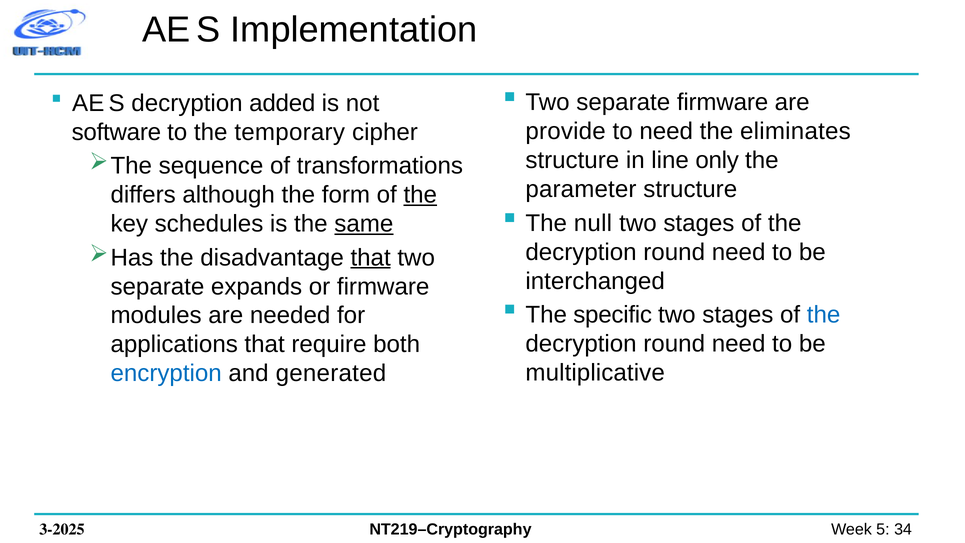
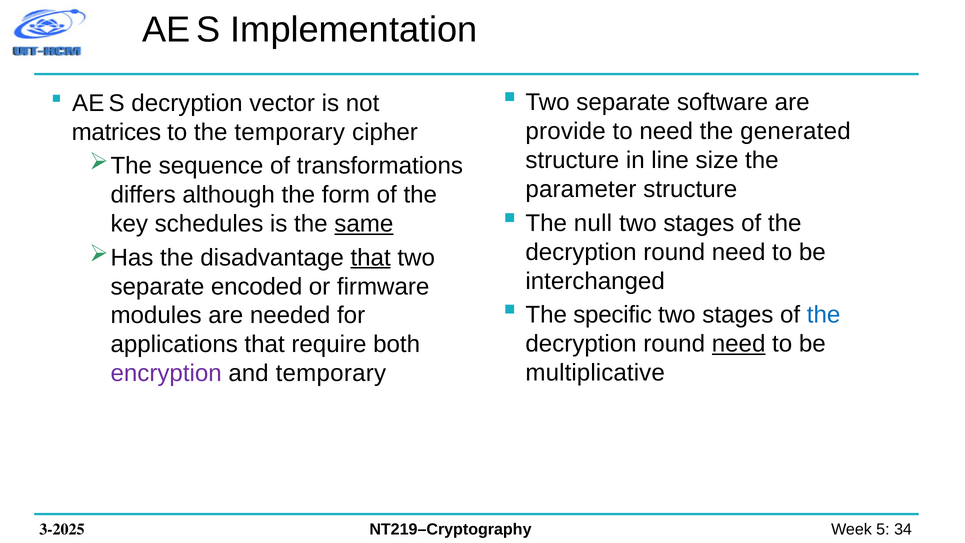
separate firmware: firmware -> software (722, 102)
added: added -> vector (282, 103)
eliminates: eliminates -> generated (795, 131)
software: software -> matrices (116, 132)
only: only -> size (717, 160)
the underline: present -> none (420, 195)
expands: expands -> encoded (257, 286)
need underline: none -> present (739, 344)
encryption colour: blue -> purple (166, 373)
and generated: generated -> temporary (331, 373)
